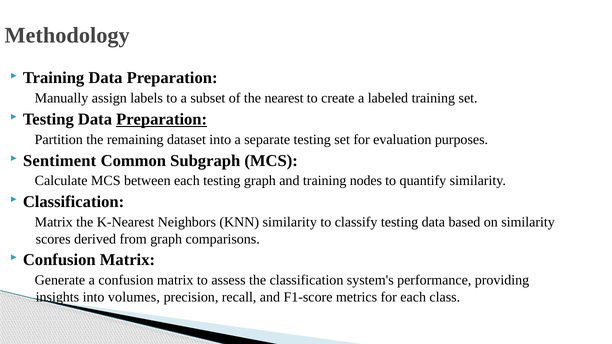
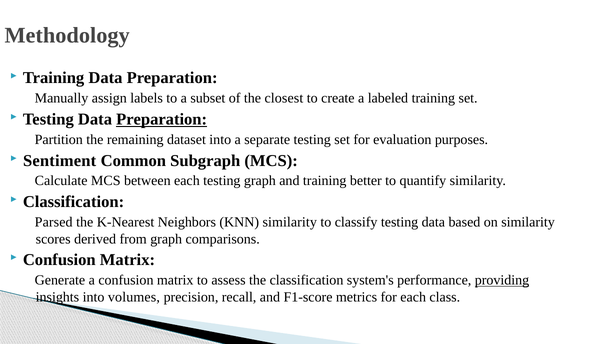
nearest: nearest -> closest (284, 98)
nodes: nodes -> better (366, 181)
Matrix: Matrix -> Parsed (54, 222)
providing underline: none -> present (502, 280)
